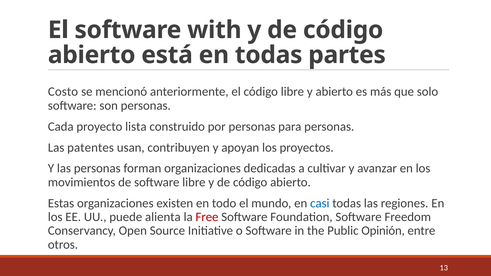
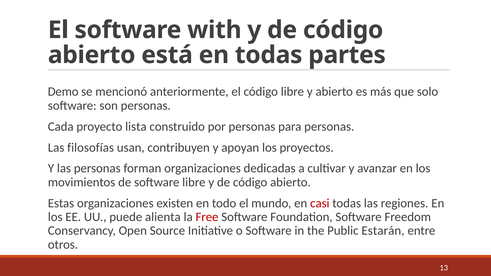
Costo: Costo -> Demo (63, 92)
patentes: patentes -> filosofías (91, 148)
casi colour: blue -> red (320, 203)
Opinión: Opinión -> Estarán (383, 231)
